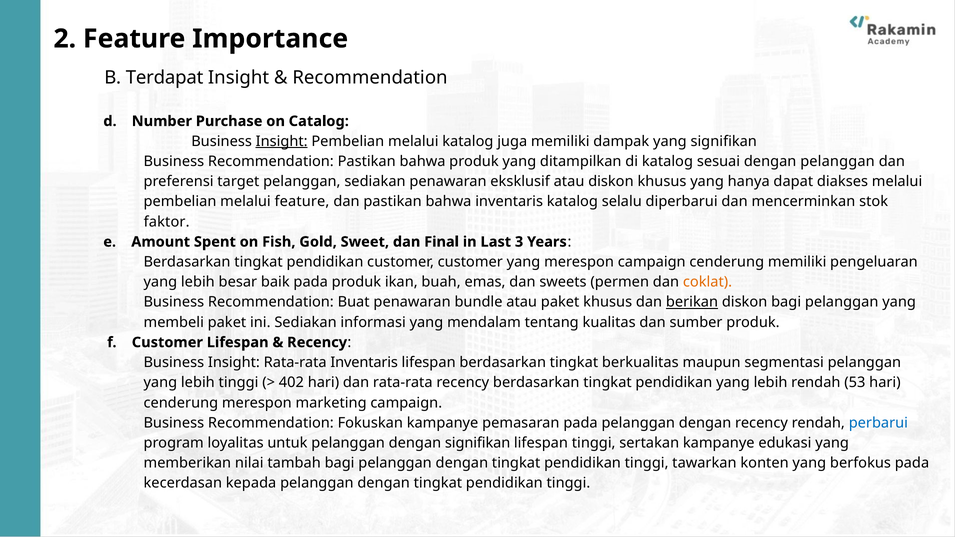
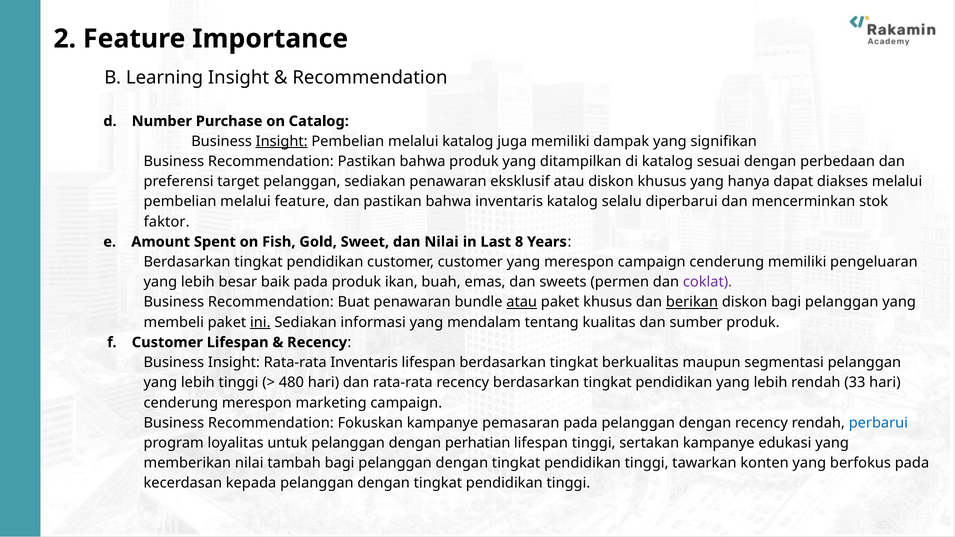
Terdapat: Terdapat -> Learning (165, 77)
dengan pelanggan: pelanggan -> perbedaan (838, 161)
dan Final: Final -> Nilai (442, 242)
3: 3 -> 8 (519, 242)
coklat colour: orange -> purple (708, 282)
atau underline: none -> present (522, 302)
ini underline: none -> present (260, 322)
402: 402 -> 480 (291, 383)
53: 53 -> 33 (855, 383)
dengan signifikan: signifikan -> perhatian (478, 443)
